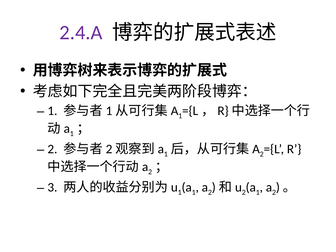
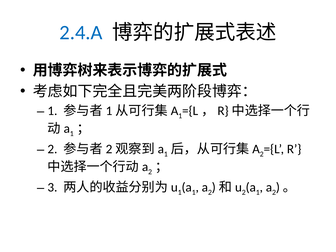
2.4.A colour: purple -> blue (81, 33)
